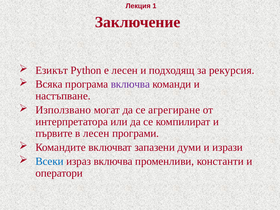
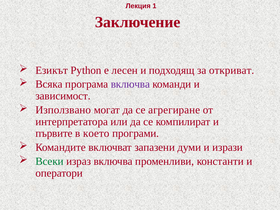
рекурсия: рекурсия -> откриват (232, 70)
настъпване: настъпване -> зависимост (63, 96)
в лесен: лесен -> което (96, 133)
Всеки colour: blue -> green (50, 161)
